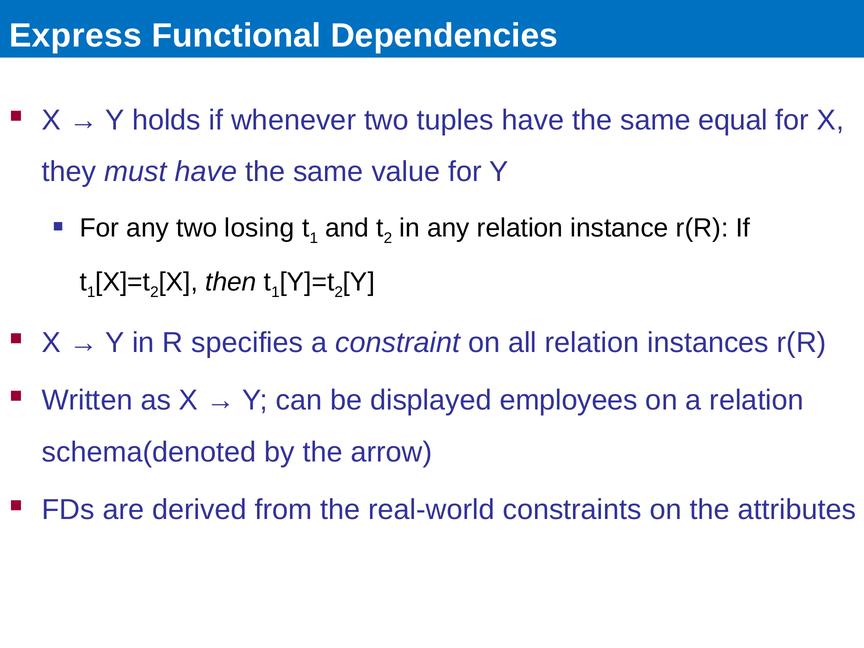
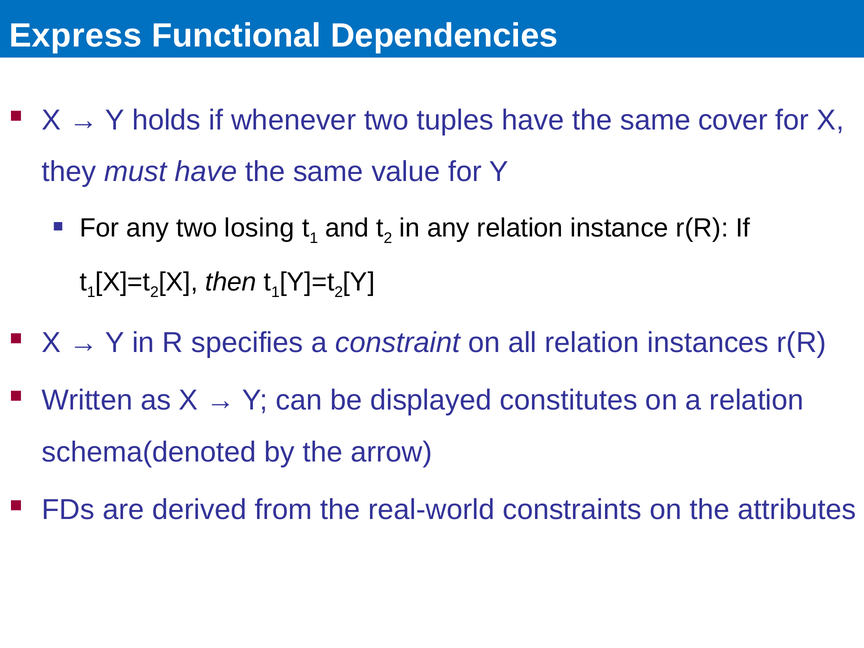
equal: equal -> cover (733, 120)
employees: employees -> constitutes (569, 400)
